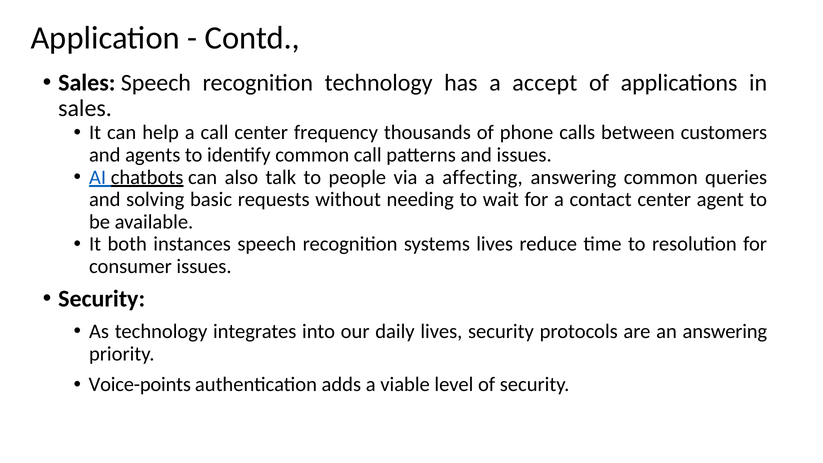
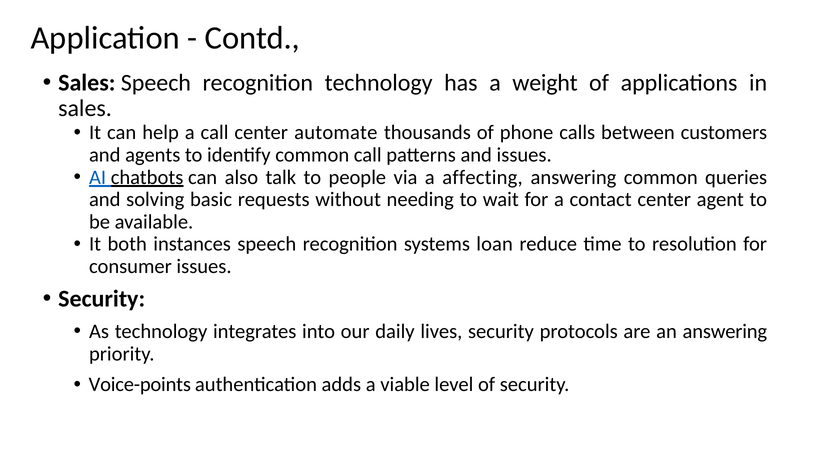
accept: accept -> weight (545, 83)
frequency: frequency -> automate (336, 133)
systems lives: lives -> loan (495, 244)
